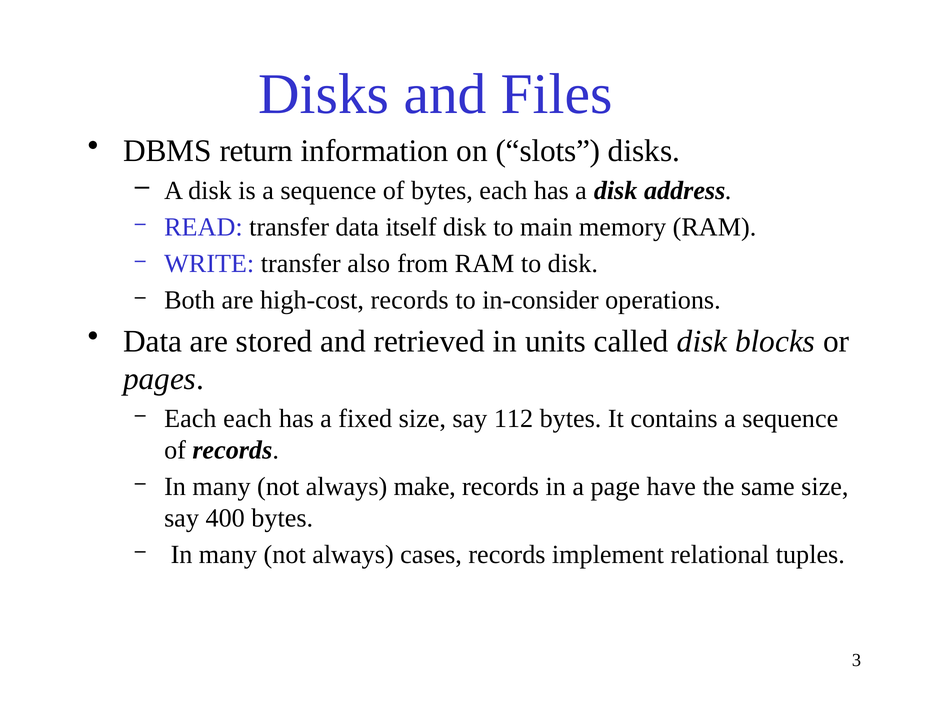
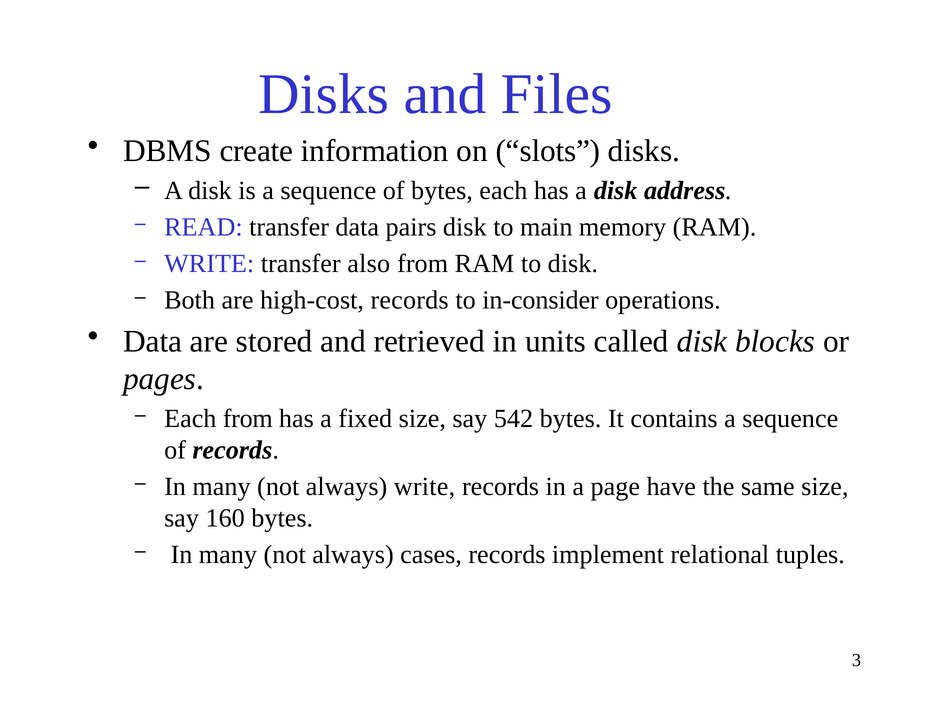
return: return -> create (256, 151)
itself: itself -> pairs (411, 227)
Each each: each -> from (248, 418)
112: 112 -> 542 (514, 418)
always make: make -> write (424, 486)
400: 400 -> 160 (225, 518)
